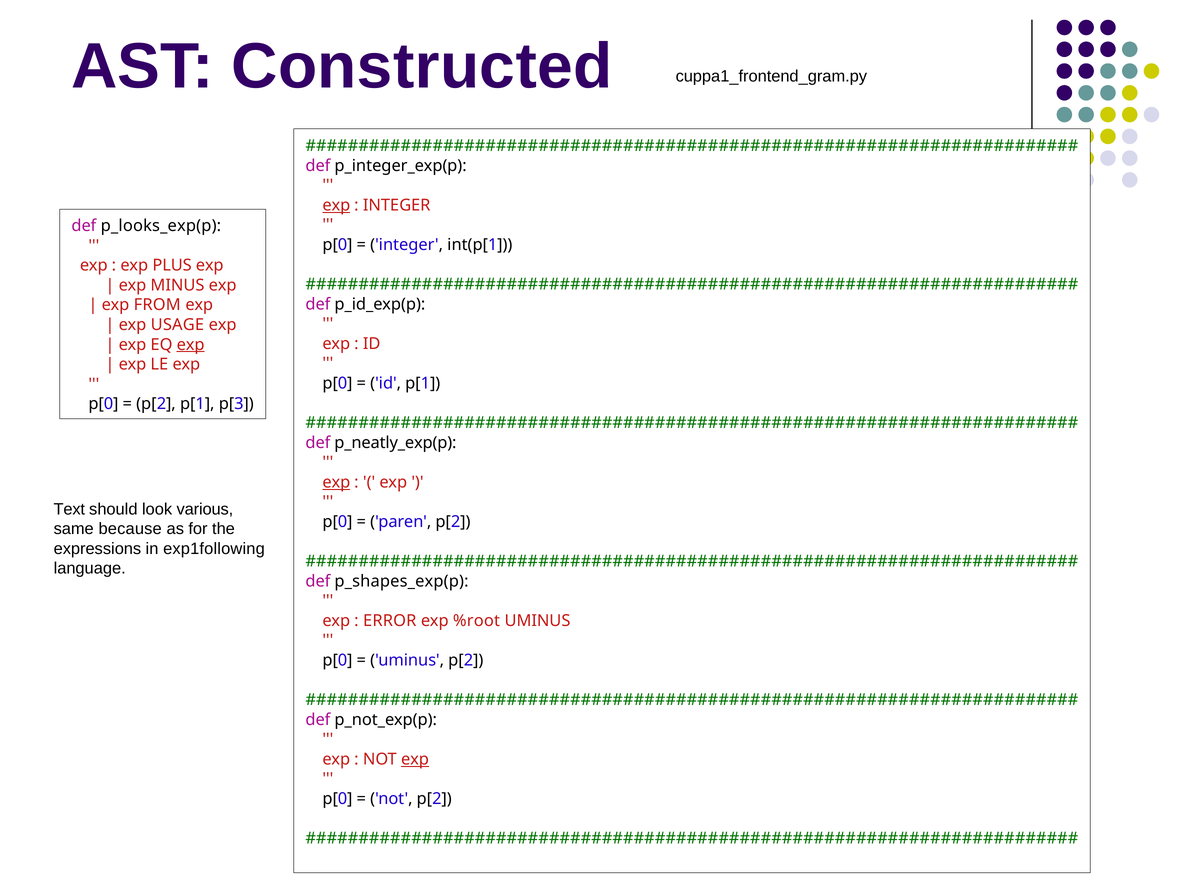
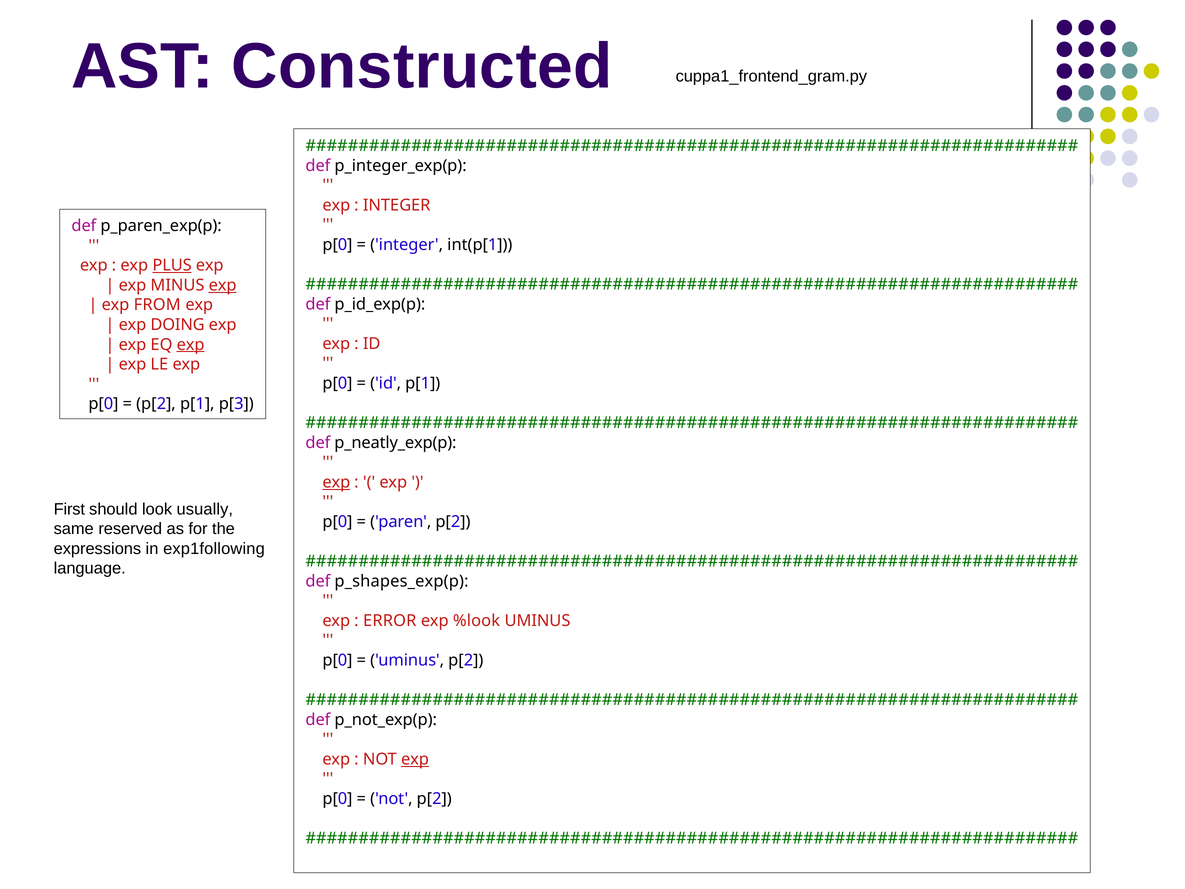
exp underline: present -> none (336, 205)
p_looks_exp(p: p_looks_exp(p -> p_paren_exp(p (161, 226)
PLUS underline: none -> present (172, 265)
exp underline: none -> present (223, 285)
USAGE: USAGE -> DOING (178, 325)
Text: Text -> First (69, 509)
various: various -> usually (205, 509)
because: because -> reserved (130, 529)
%root: %root -> %look (477, 621)
